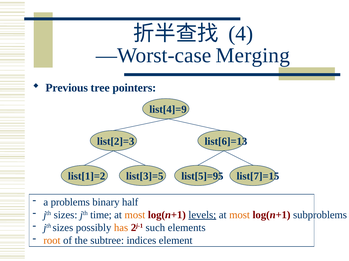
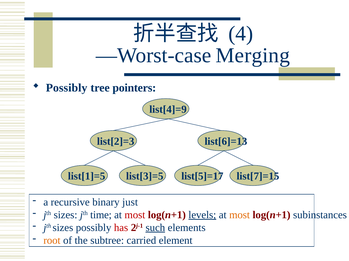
Previous: Previous -> Possibly (67, 88)
list[1]=2: list[1]=2 -> list[1]=5 (87, 177)
list[5]=95: list[5]=95 -> list[5]=17 (202, 177)
problems: problems -> recursive (70, 203)
half: half -> just (130, 203)
most colour: orange -> red (135, 215)
subproblems: subproblems -> subinstances (320, 215)
has colour: orange -> red (121, 228)
such underline: none -> present (155, 228)
indices: indices -> carried (141, 241)
